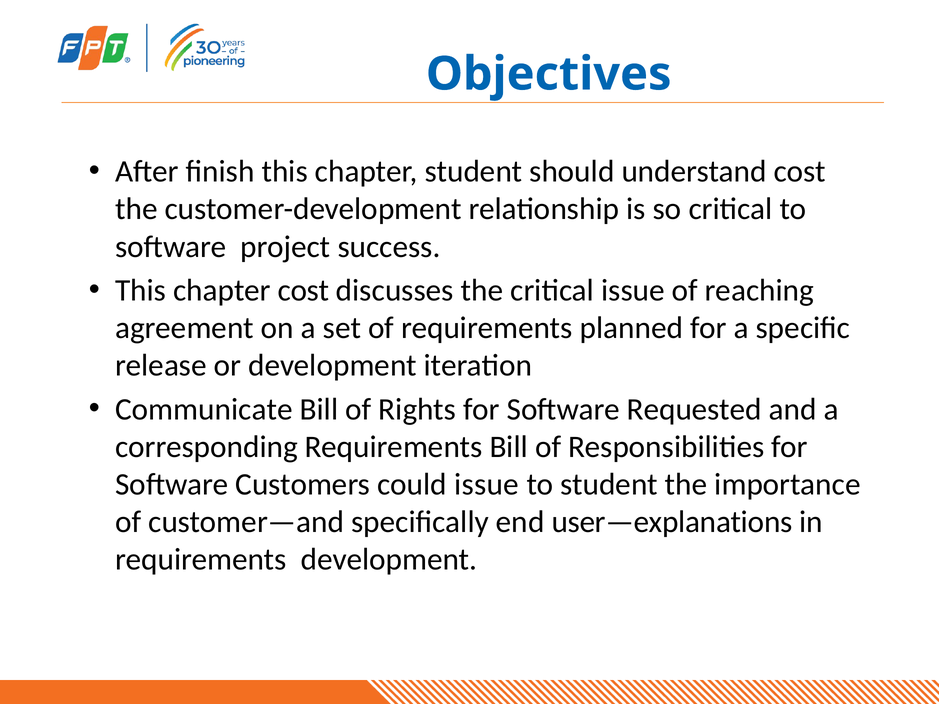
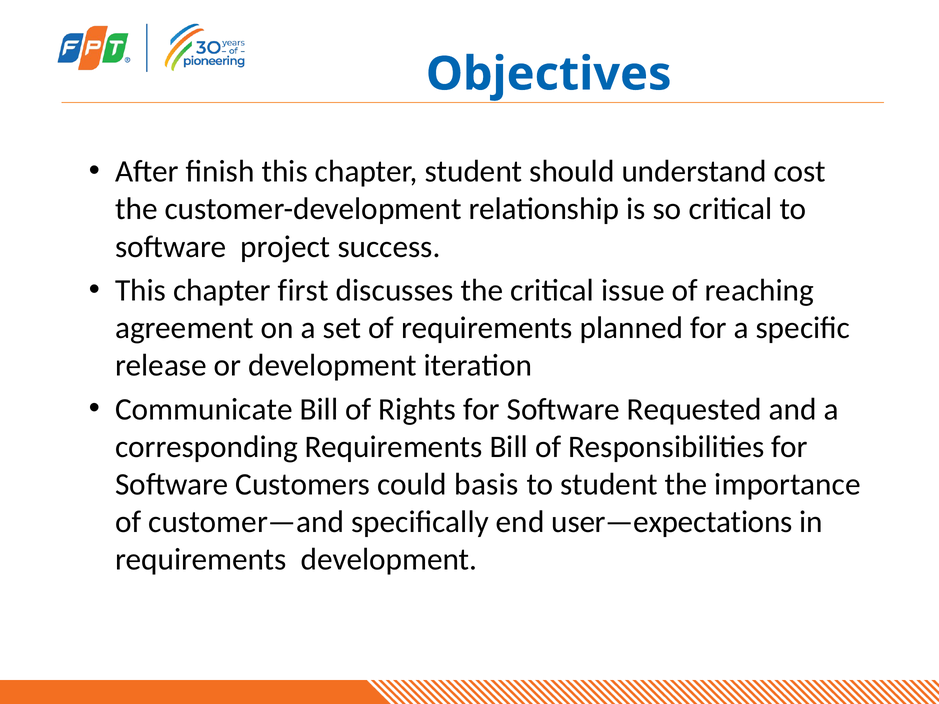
chapter cost: cost -> first (303, 291)
could issue: issue -> basis (486, 485)
user—explanations: user—explanations -> user—expectations (672, 522)
